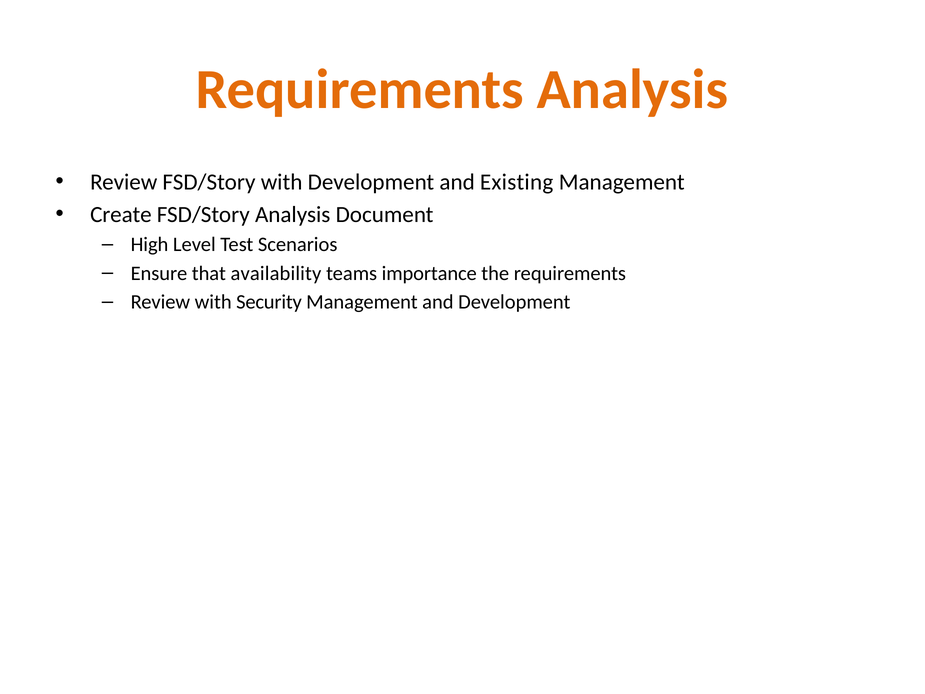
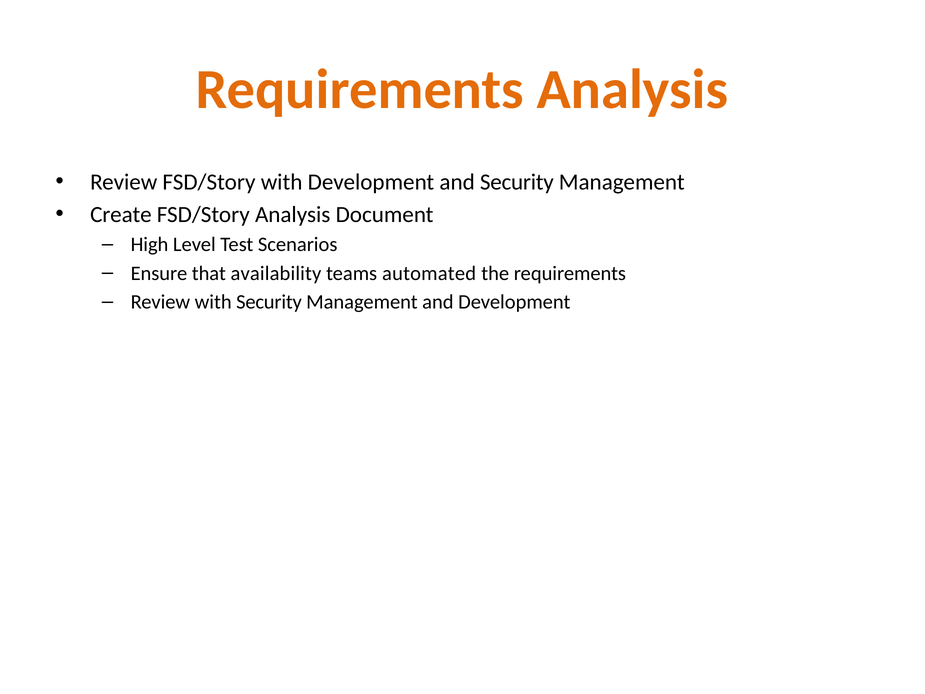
and Existing: Existing -> Security (517, 182)
importance: importance -> automated (429, 273)
